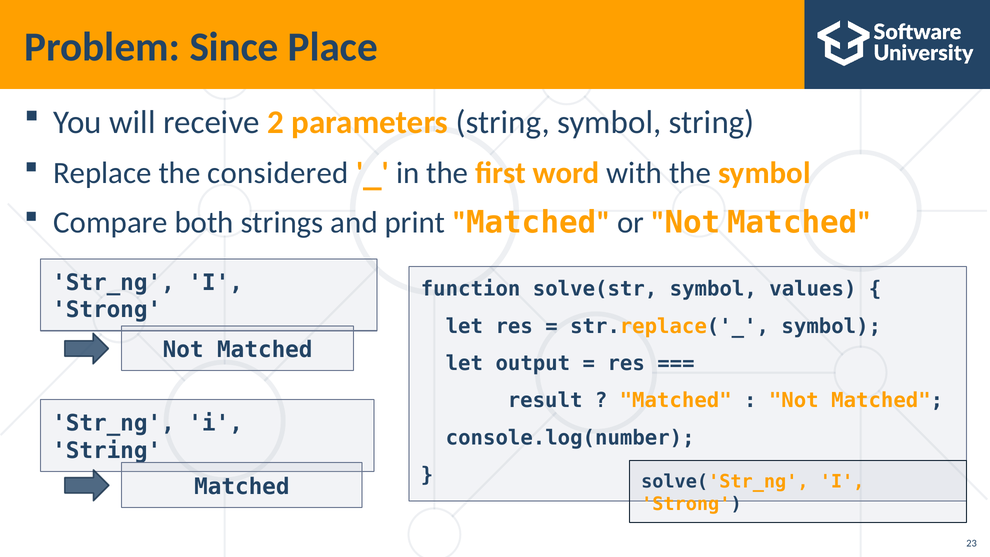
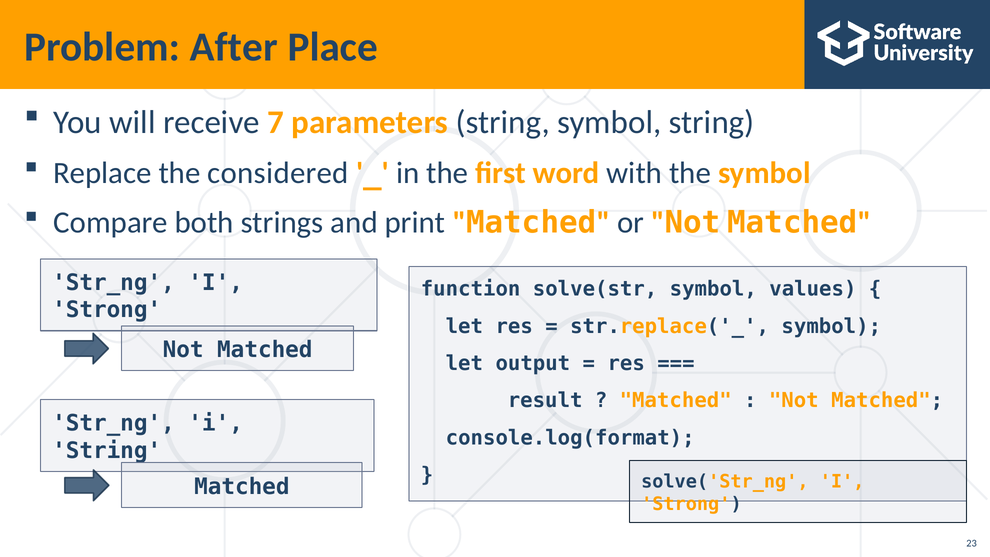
Since: Since -> After (234, 47)
2: 2 -> 7 (276, 122)
console.log(number: console.log(number -> console.log(format (570, 438)
